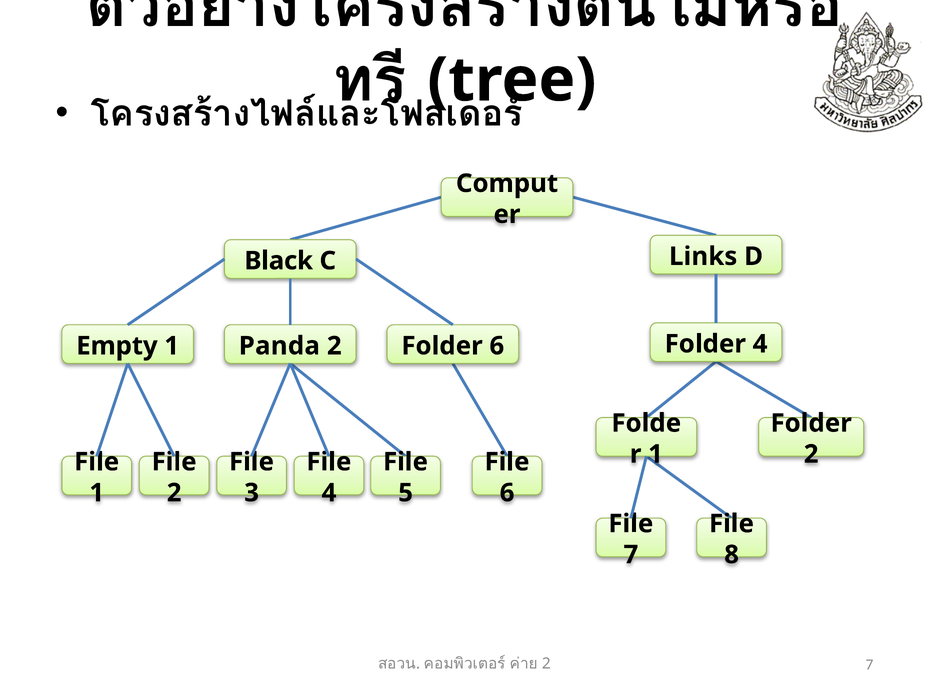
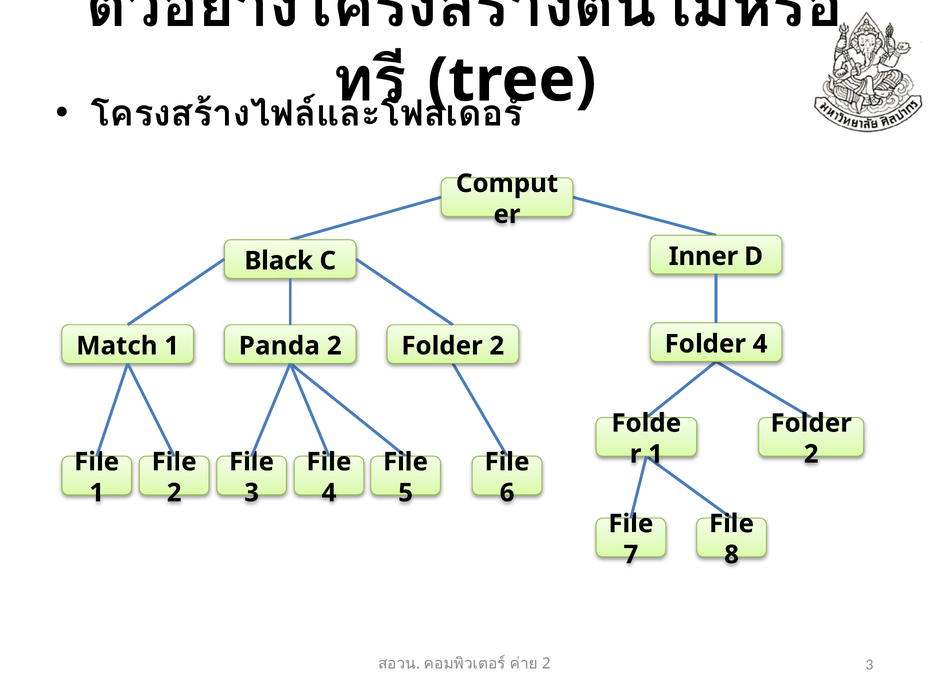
Links: Links -> Inner (703, 257)
Empty: Empty -> Match (117, 346)
6: 6 -> 2 (497, 346)
7: 7 -> 3 (869, 665)
